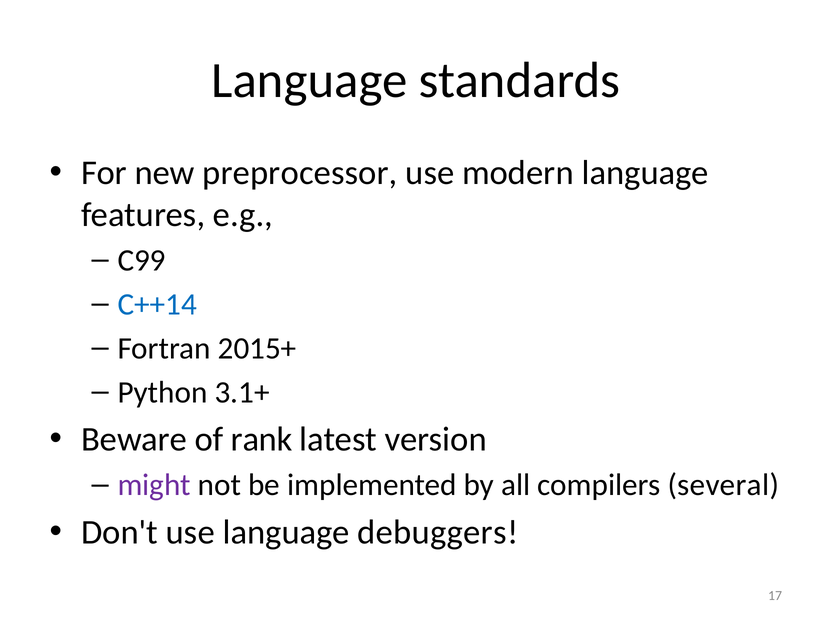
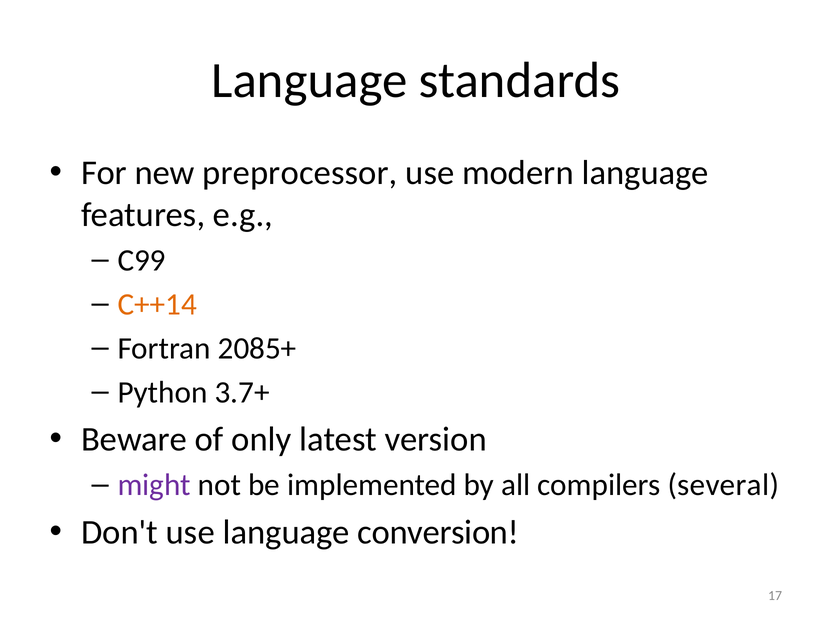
C++14 colour: blue -> orange (157, 304)
2015+: 2015+ -> 2085+ (257, 348)
3.1+: 3.1+ -> 3.7+ (242, 392)
rank: rank -> only (261, 439)
debuggers: debuggers -> conversion (438, 532)
